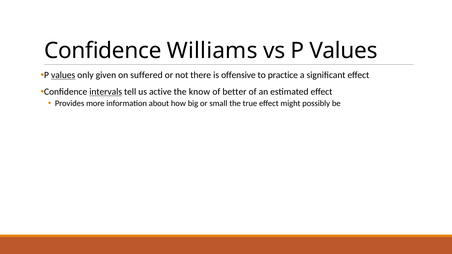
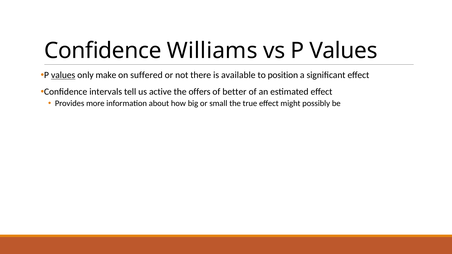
given: given -> make (106, 75)
offensive: offensive -> available (238, 75)
practice: practice -> position (283, 75)
intervals underline: present -> none (106, 92)
know: know -> offers (200, 92)
